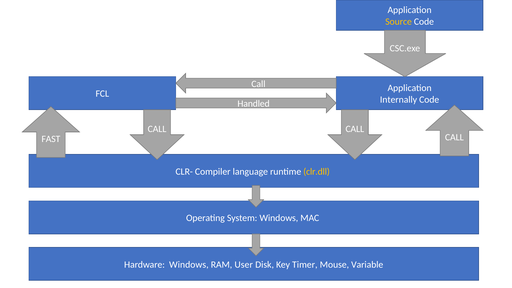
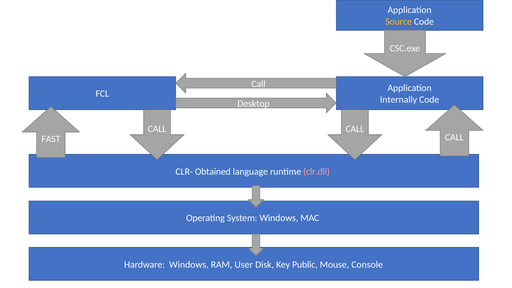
Handled: Handled -> Desktop (254, 104)
Compiler: Compiler -> Obtained (213, 172)
clr.dll colour: yellow -> pink (317, 172)
Timer: Timer -> Public (305, 265)
Variable: Variable -> Console (367, 265)
